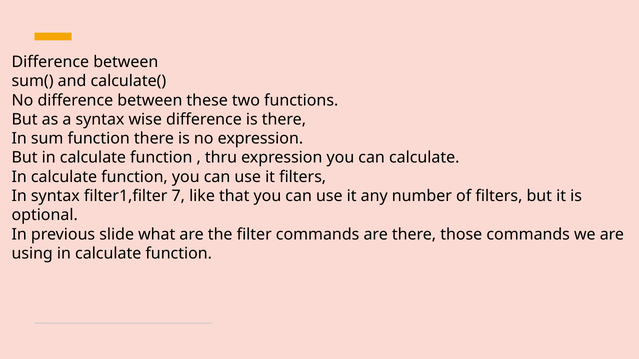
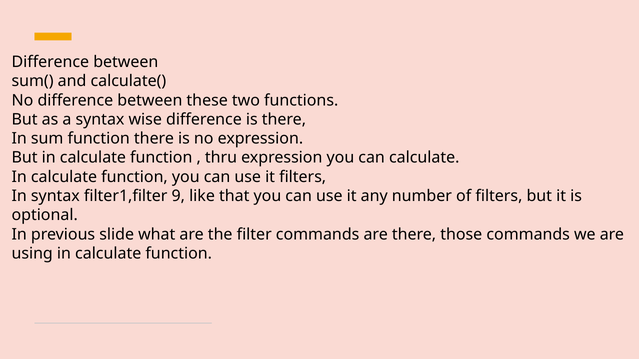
7: 7 -> 9 (178, 196)
